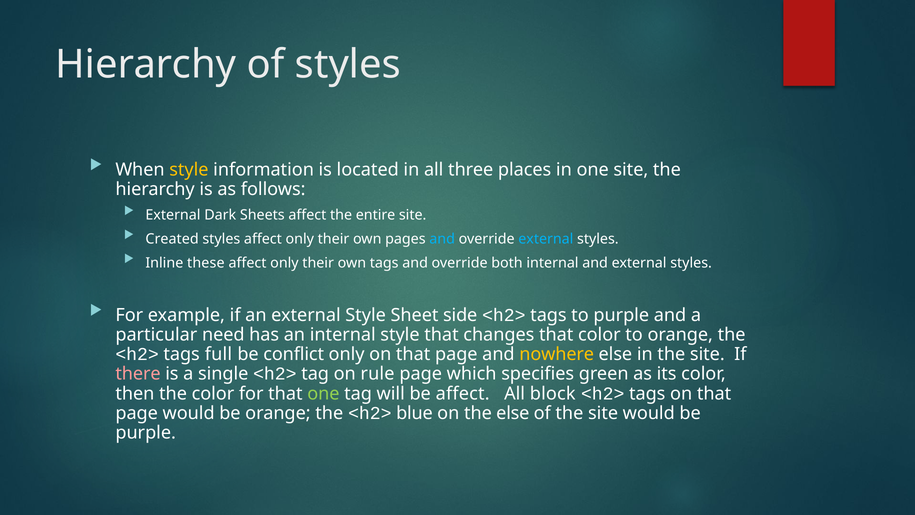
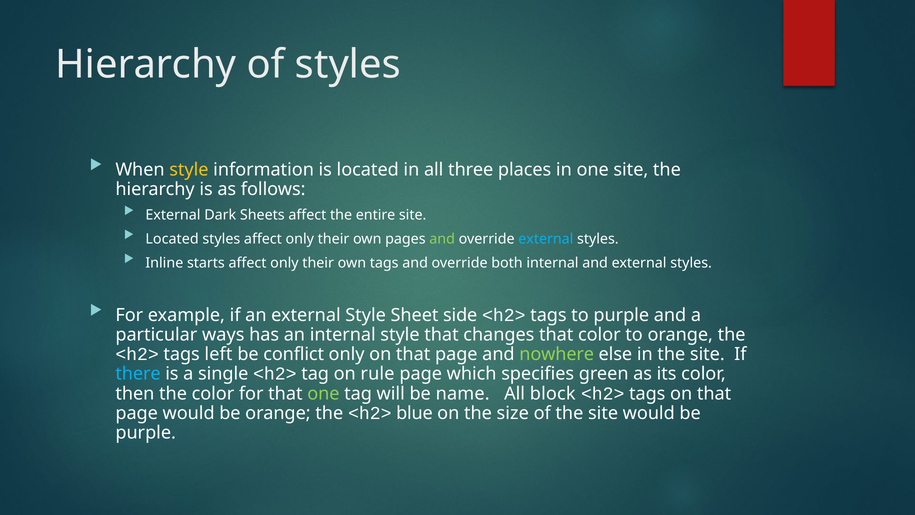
Created: Created -> Located (172, 239)
and colour: light blue -> light green (442, 239)
these: these -> starts (206, 263)
need: need -> ways (223, 335)
full: full -> left (218, 354)
nowhere colour: yellow -> light green (557, 354)
there colour: pink -> light blue (138, 374)
be affect: affect -> name (463, 393)
the else: else -> size (513, 413)
